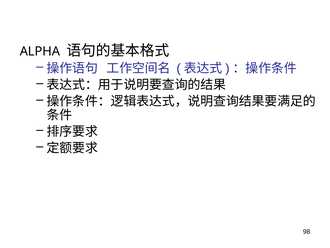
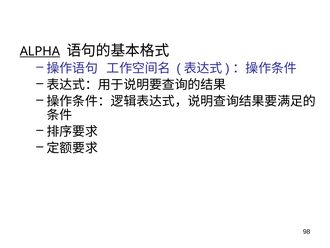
ALPHA underline: none -> present (40, 51)
